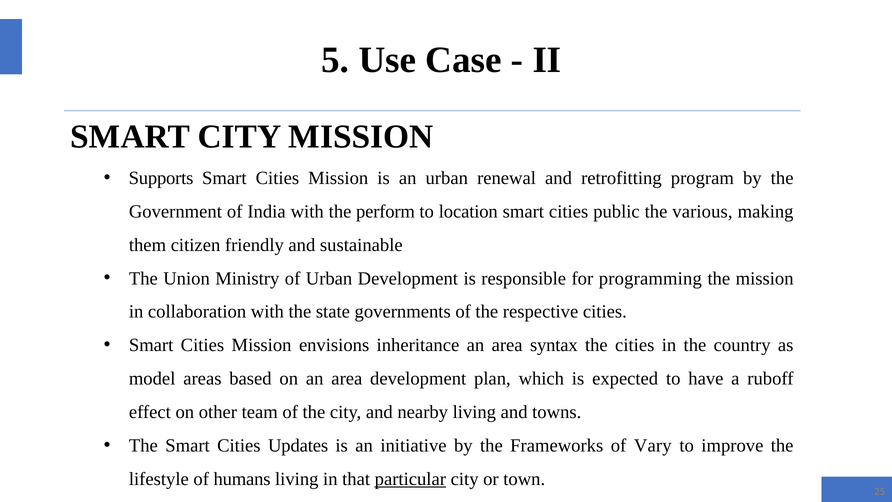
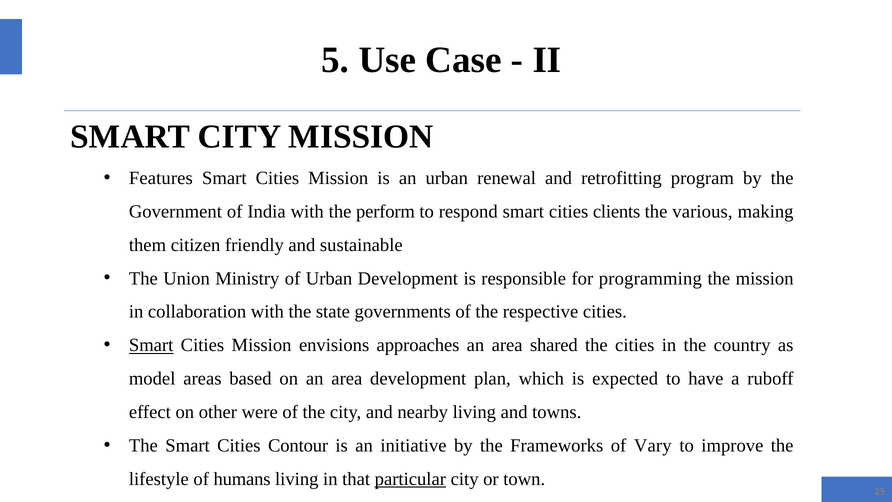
Supports: Supports -> Features (161, 178)
location: location -> respond (468, 211)
public: public -> clients (617, 211)
Smart underline: none -> present (151, 345)
inheritance: inheritance -> approaches (418, 345)
syntax: syntax -> shared (554, 345)
team: team -> were (260, 412)
Updates: Updates -> Contour (298, 445)
